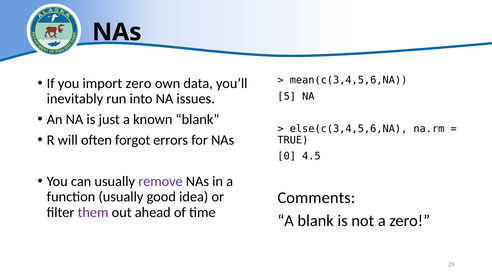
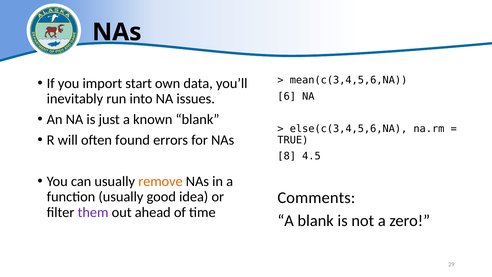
import zero: zero -> start (139, 83)
5: 5 -> 6 (287, 96)
forgot: forgot -> found (133, 140)
0: 0 -> 8 (287, 156)
remove colour: purple -> orange (160, 181)
